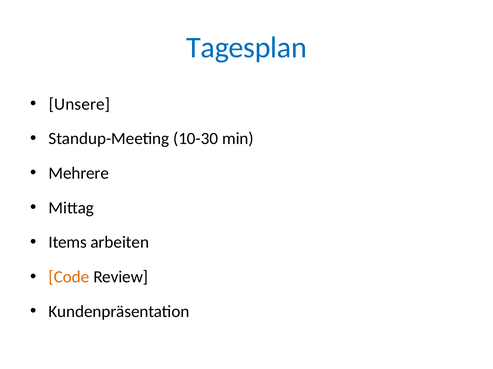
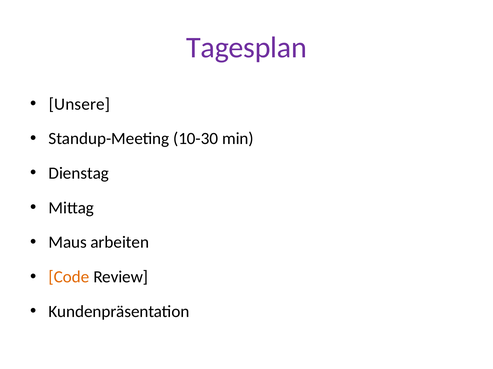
Tagesplan colour: blue -> purple (247, 48)
Mehrere: Mehrere -> Dienstag (79, 174)
Items: Items -> Maus (68, 243)
